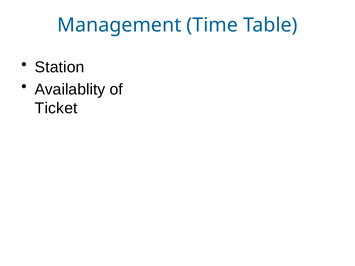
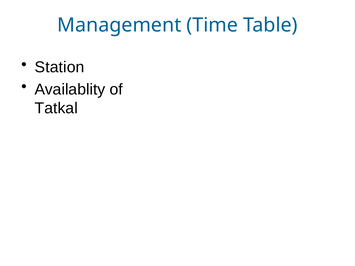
Ticket: Ticket -> Tatkal (56, 108)
